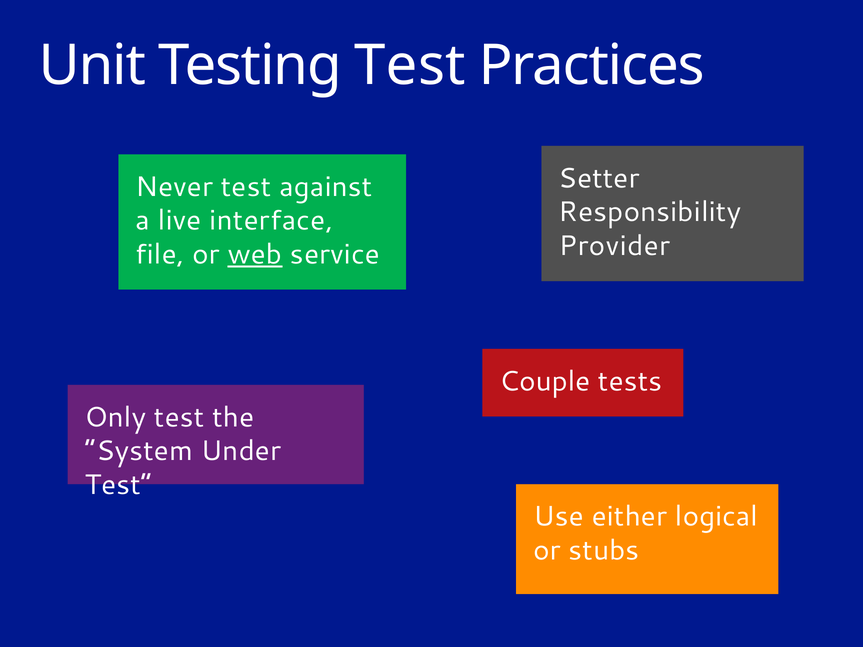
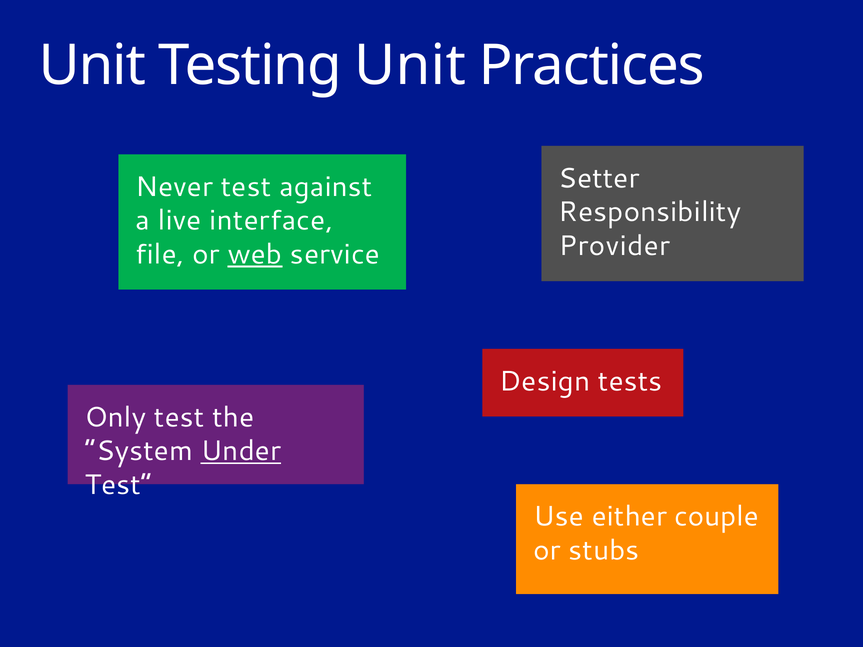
Testing Test: Test -> Unit (410, 66)
Couple: Couple -> Design (545, 381)
Under underline: none -> present (241, 451)
logical: logical -> couple (717, 517)
